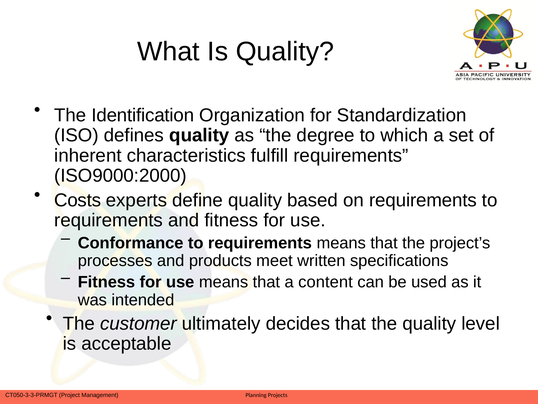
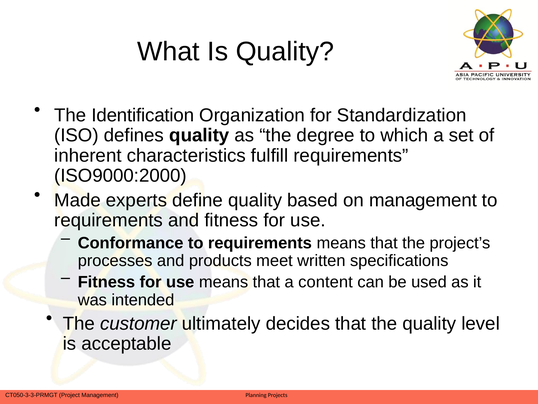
Costs: Costs -> Made (78, 200)
on requirements: requirements -> management (423, 200)
